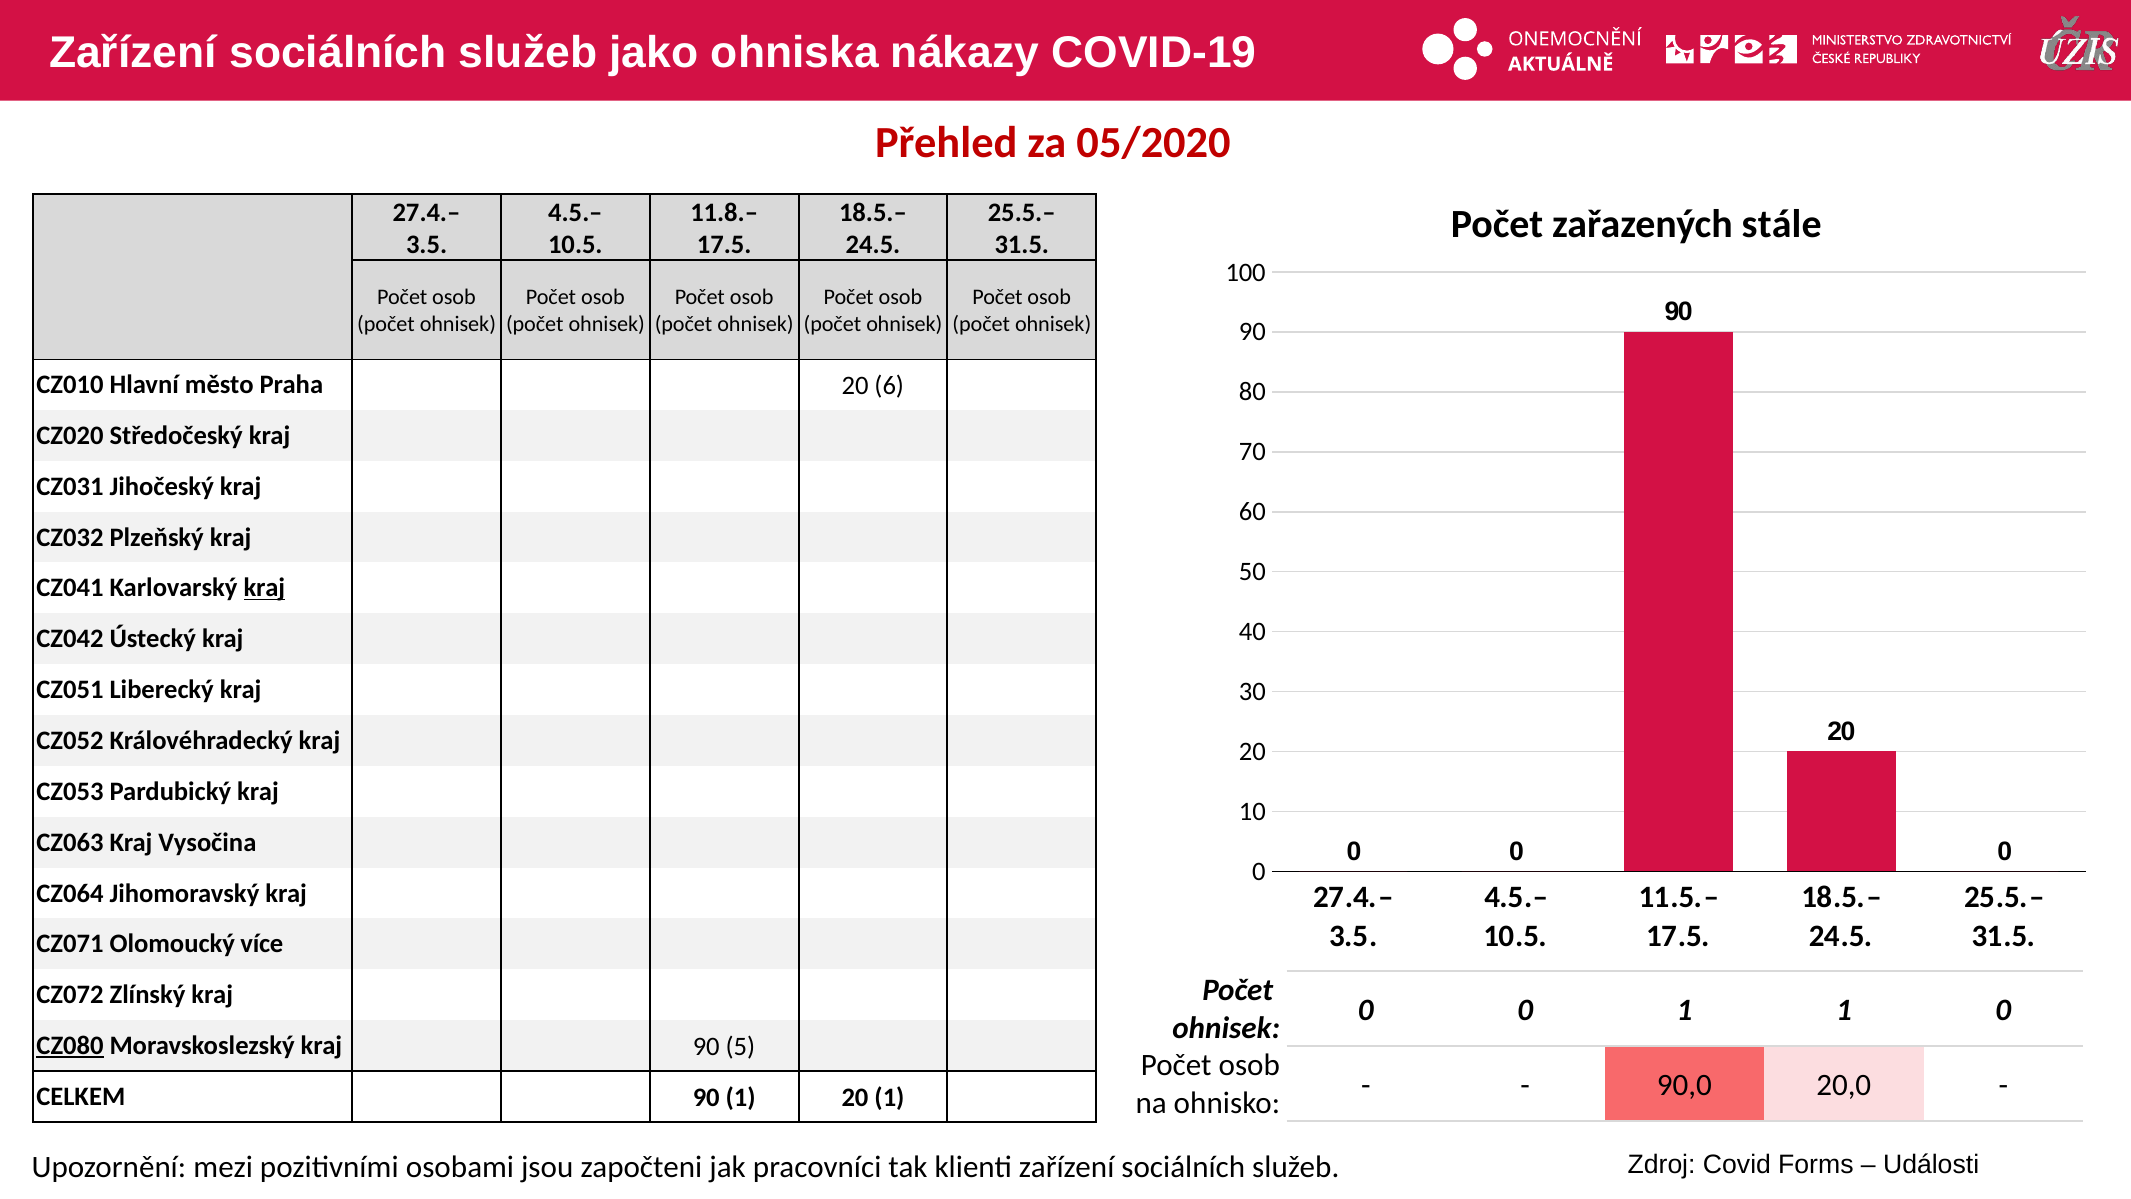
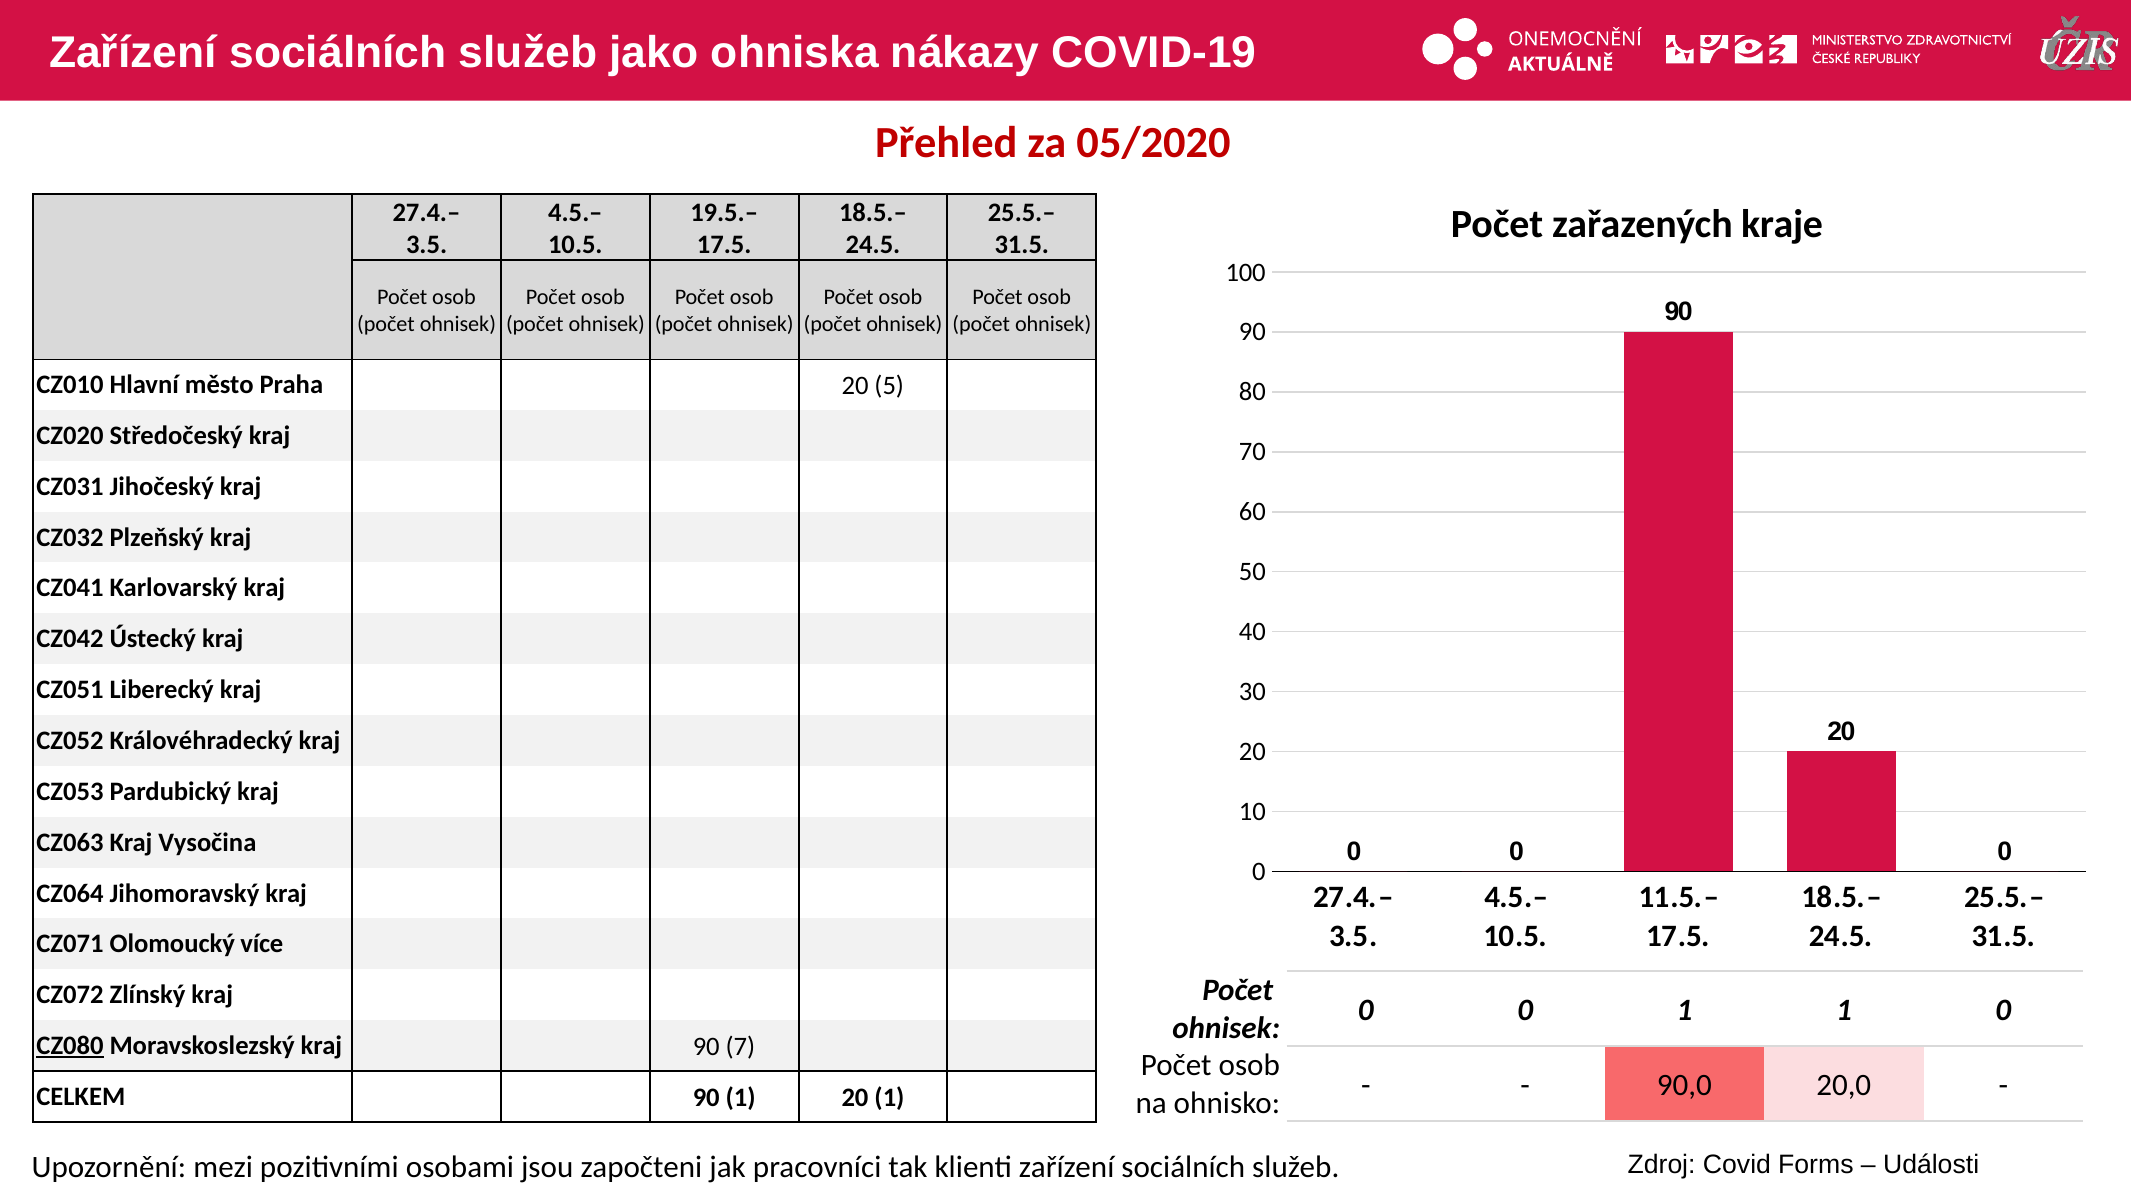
11.8.–: 11.8.– -> 19.5.– (724, 212)
stále: stále -> kraje (1782, 224)
6: 6 -> 5 (889, 385)
kraj underline: present -> none (264, 588)
5: 5 -> 7 (740, 1046)
